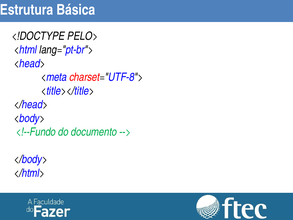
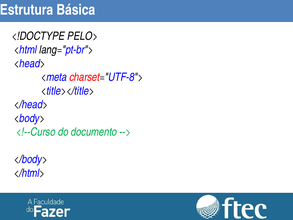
<!--Fundo: <!--Fundo -> <!--Curso (36, 132)
